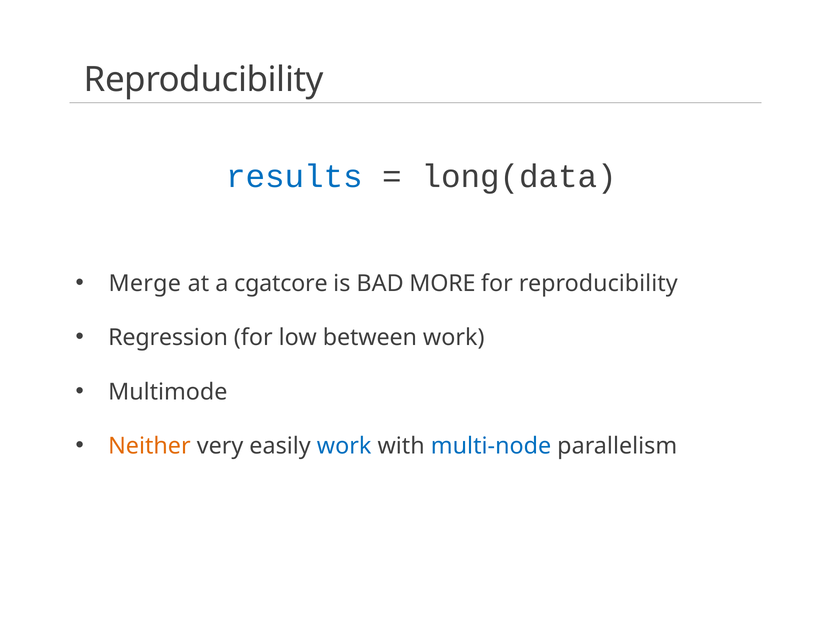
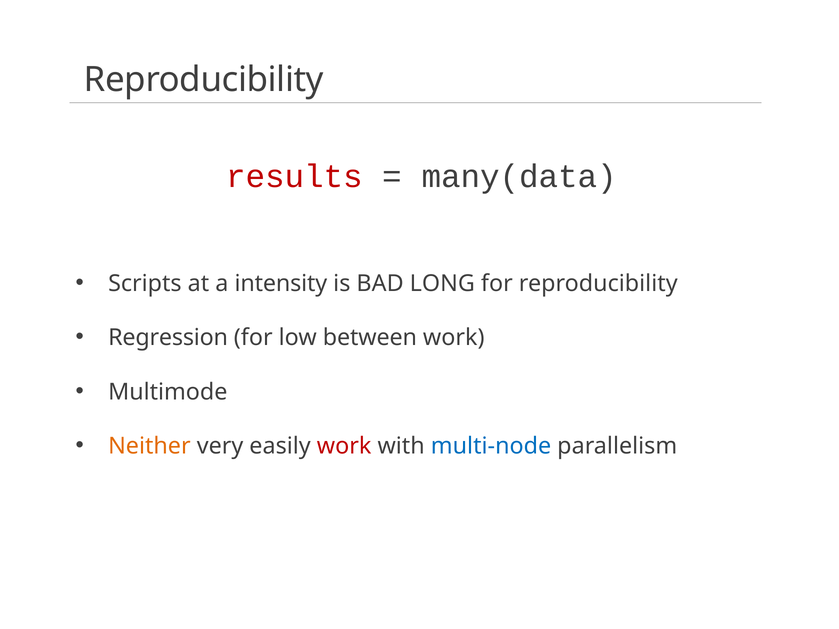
results colour: blue -> red (294, 176)
long(data: long(data -> many(data (519, 176)
Merge: Merge -> Scripts (145, 283)
cgatcore: cgatcore -> intensity (281, 283)
MORE: MORE -> LONG (442, 283)
work colour: blue -> red (344, 446)
